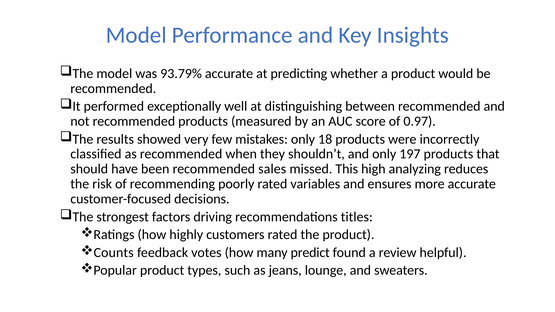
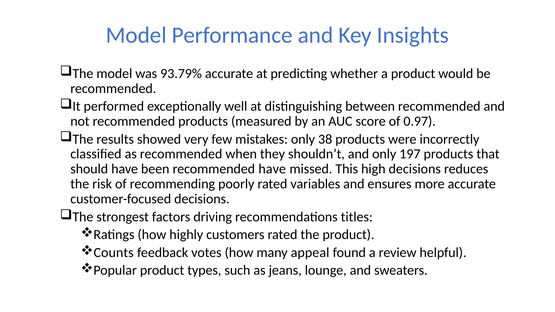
18: 18 -> 38 (325, 139)
recommended sales: sales -> have (272, 169)
high analyzing: analyzing -> decisions (415, 169)
predict: predict -> appeal (310, 253)
